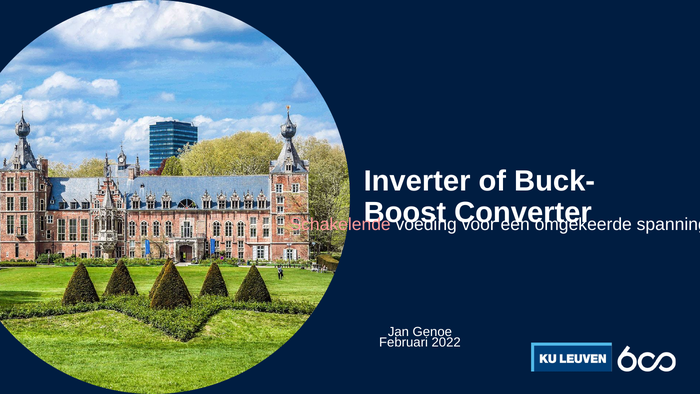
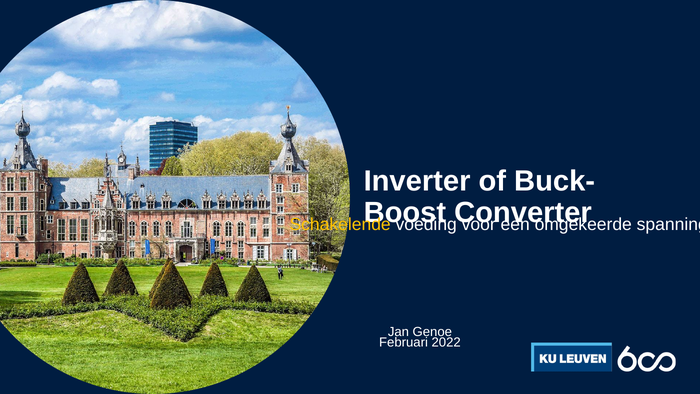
Schakelende colour: pink -> yellow (340, 224)
